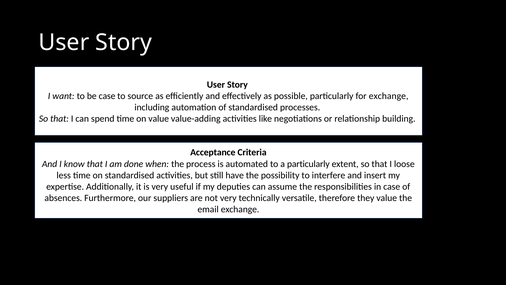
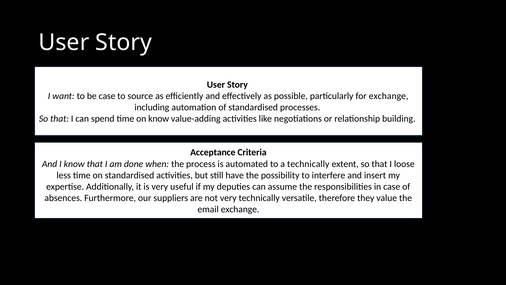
on value: value -> know (159, 119)
a particularly: particularly -> technically (308, 164)
